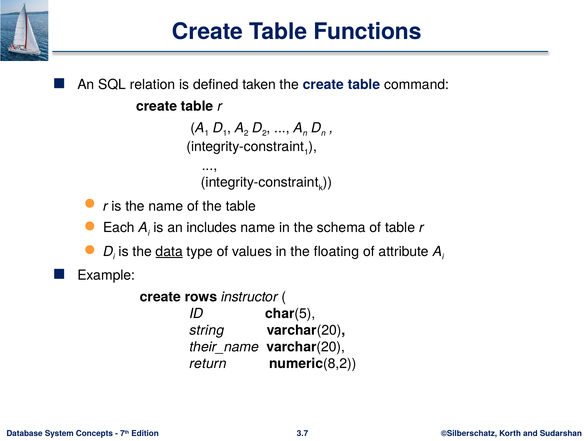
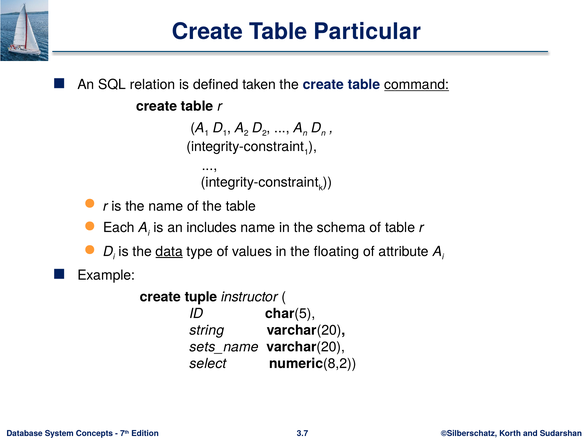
Functions: Functions -> Particular (367, 32)
command underline: none -> present (417, 85)
rows: rows -> tuple (201, 297)
their_name: their_name -> sets_name (224, 347)
return: return -> select (208, 364)
